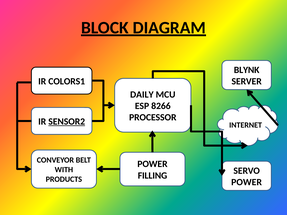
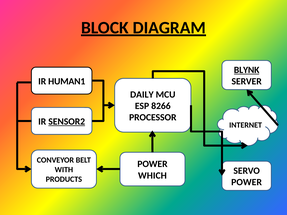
BLYNK underline: none -> present (247, 70)
COLORS1: COLORS1 -> HUMAN1 (67, 81)
FILLING: FILLING -> WHICH (152, 176)
